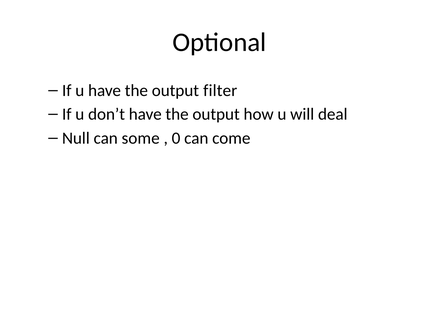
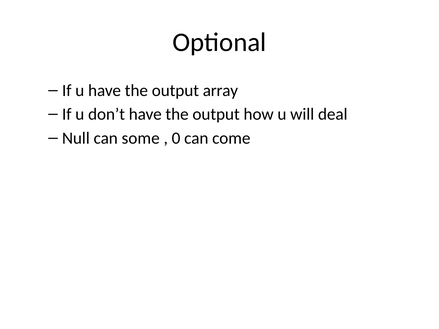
filter: filter -> array (220, 90)
